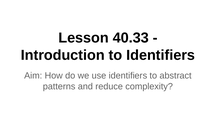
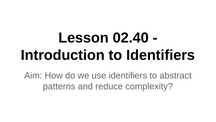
40.33: 40.33 -> 02.40 (131, 38)
